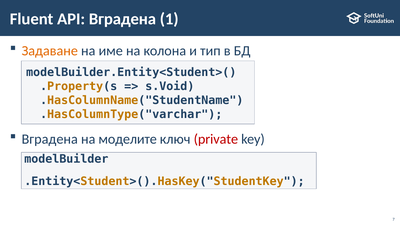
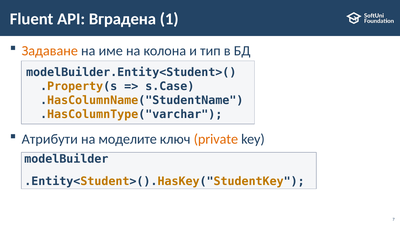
s.Void: s.Void -> s.Case (170, 86)
Вградена: Вградена -> Атрибути (50, 139)
private colour: red -> orange (216, 139)
